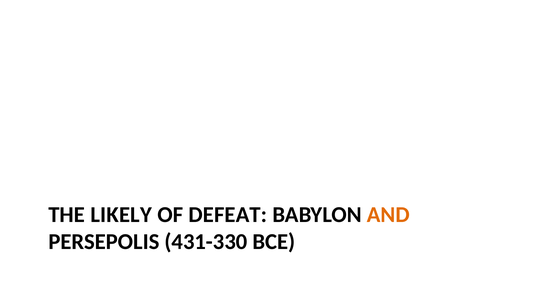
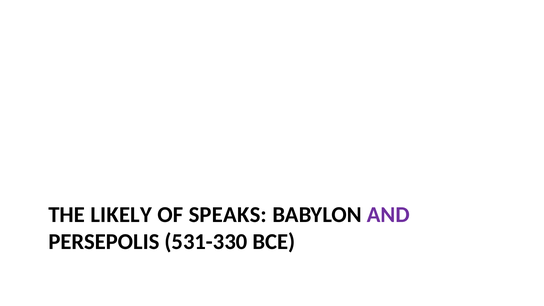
DEFEAT: DEFEAT -> SPEAKS (228, 215)
AND colour: orange -> purple (388, 215)
431-330: 431-330 -> 531-330 (206, 242)
